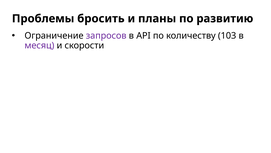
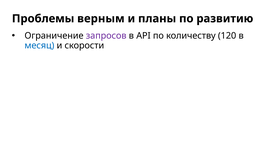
бросить: бросить -> верным (101, 19)
103: 103 -> 120 (227, 36)
месяц colour: purple -> blue (39, 45)
